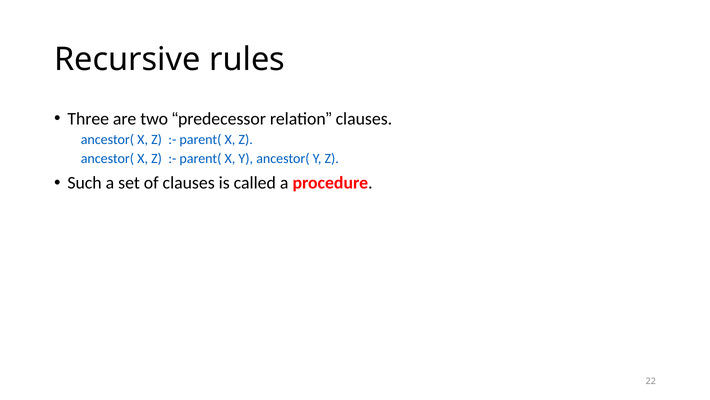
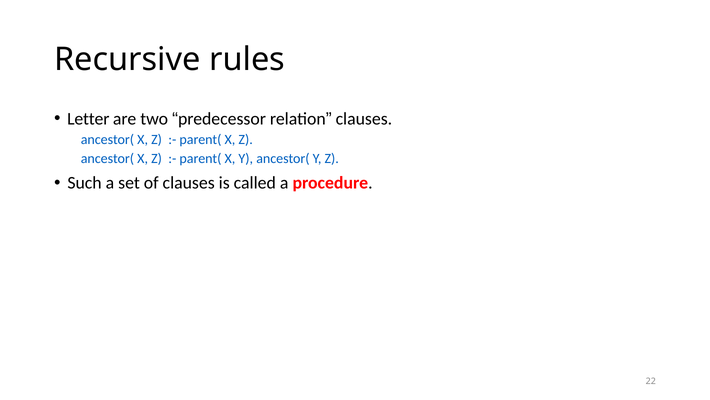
Three: Three -> Letter (88, 118)
